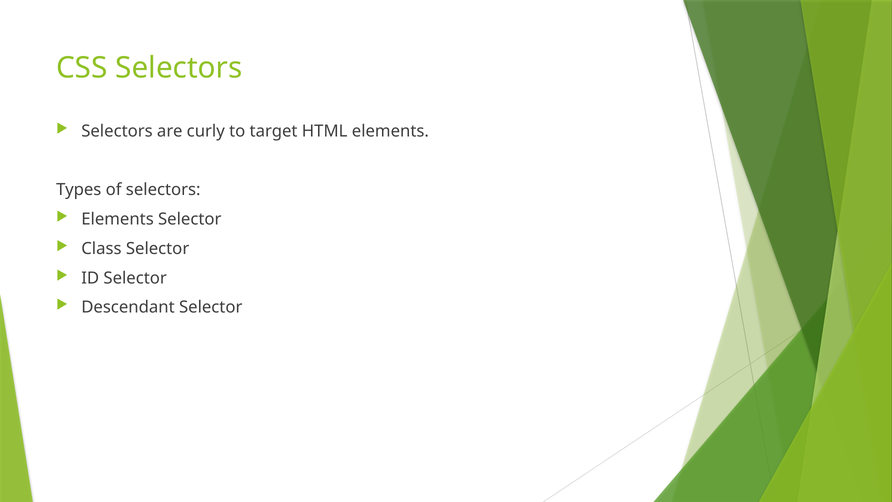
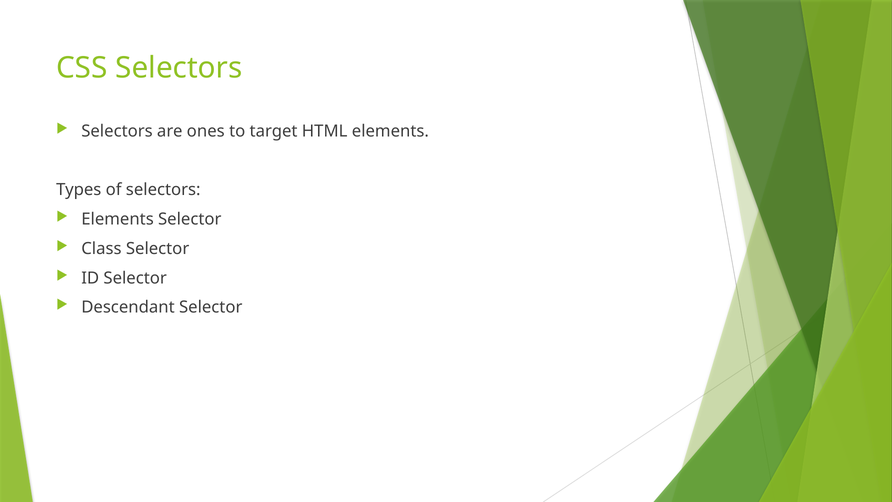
curly: curly -> ones (206, 131)
